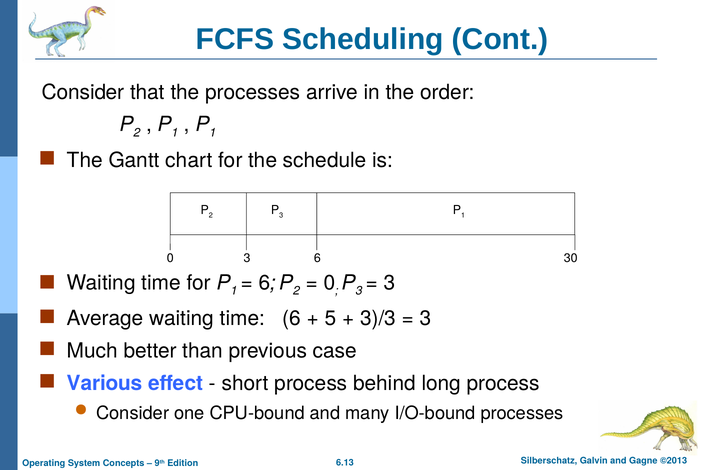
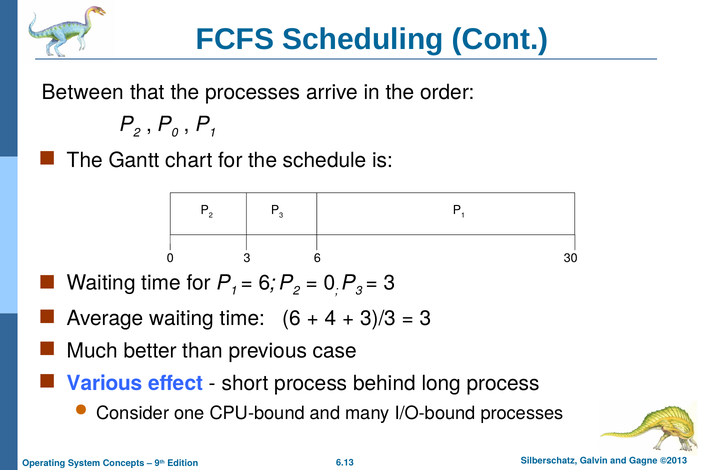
Consider: Consider -> Between (83, 92)
1: 1 -> 0 (175, 133)
5: 5 -> 4 (331, 318)
